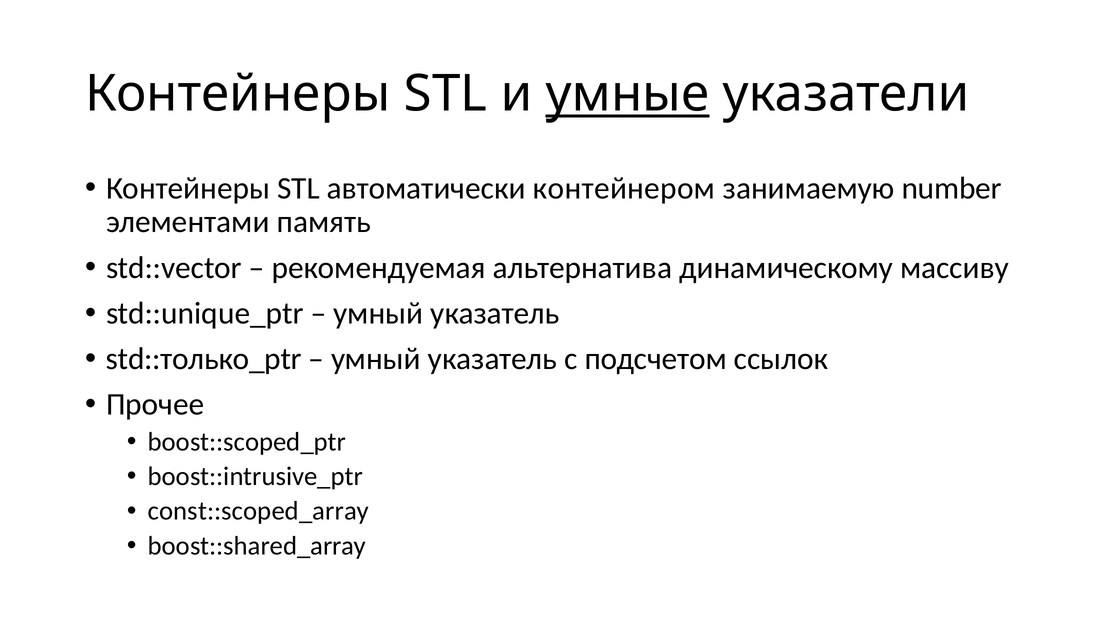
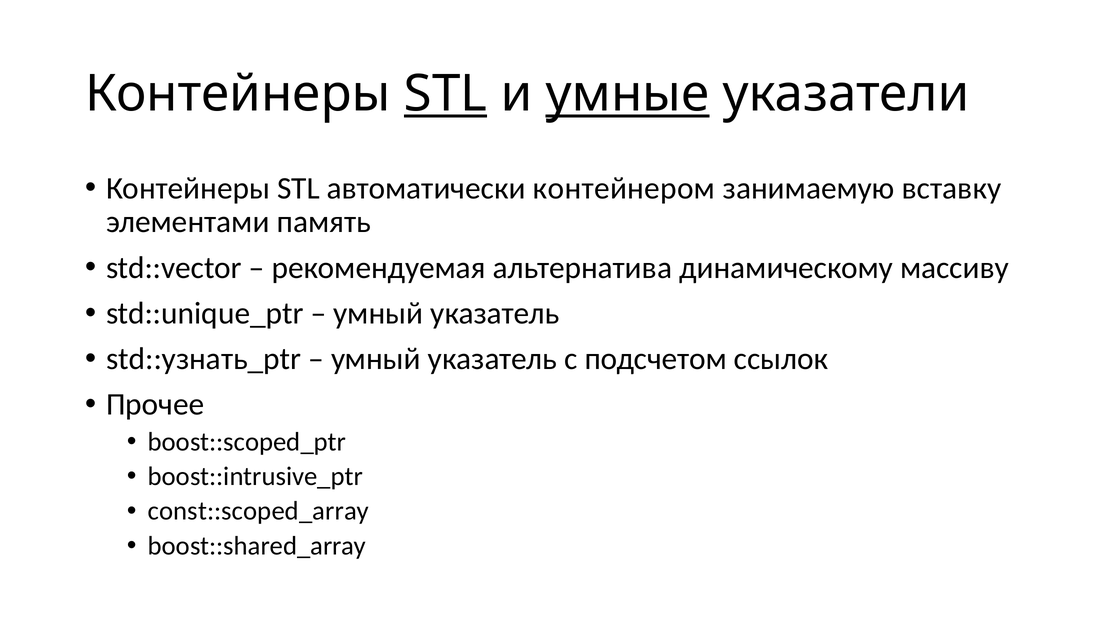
STL underline: none -> present (446, 94)
number: number -> вставку (952, 188)
std::только_ptr: std::только_ptr -> std::узнать_ptr (204, 359)
